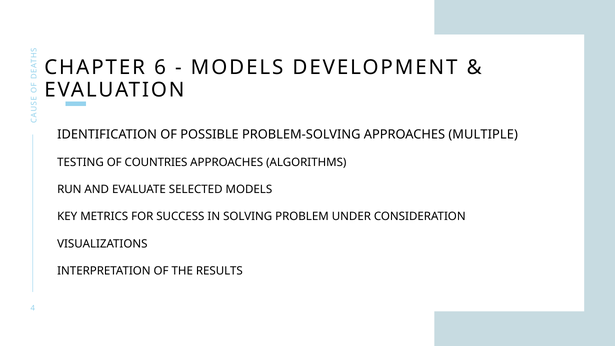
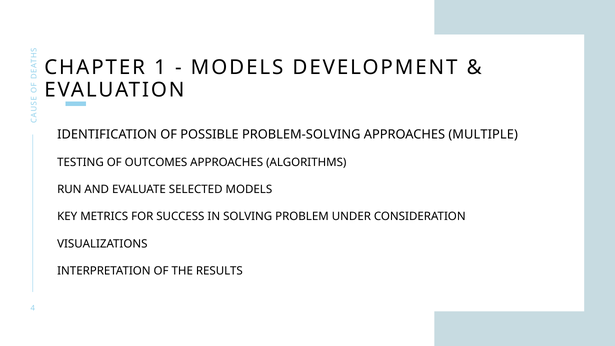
6: 6 -> 1 (160, 68)
COUNTRIES: COUNTRIES -> OUTCOMES (156, 162)
